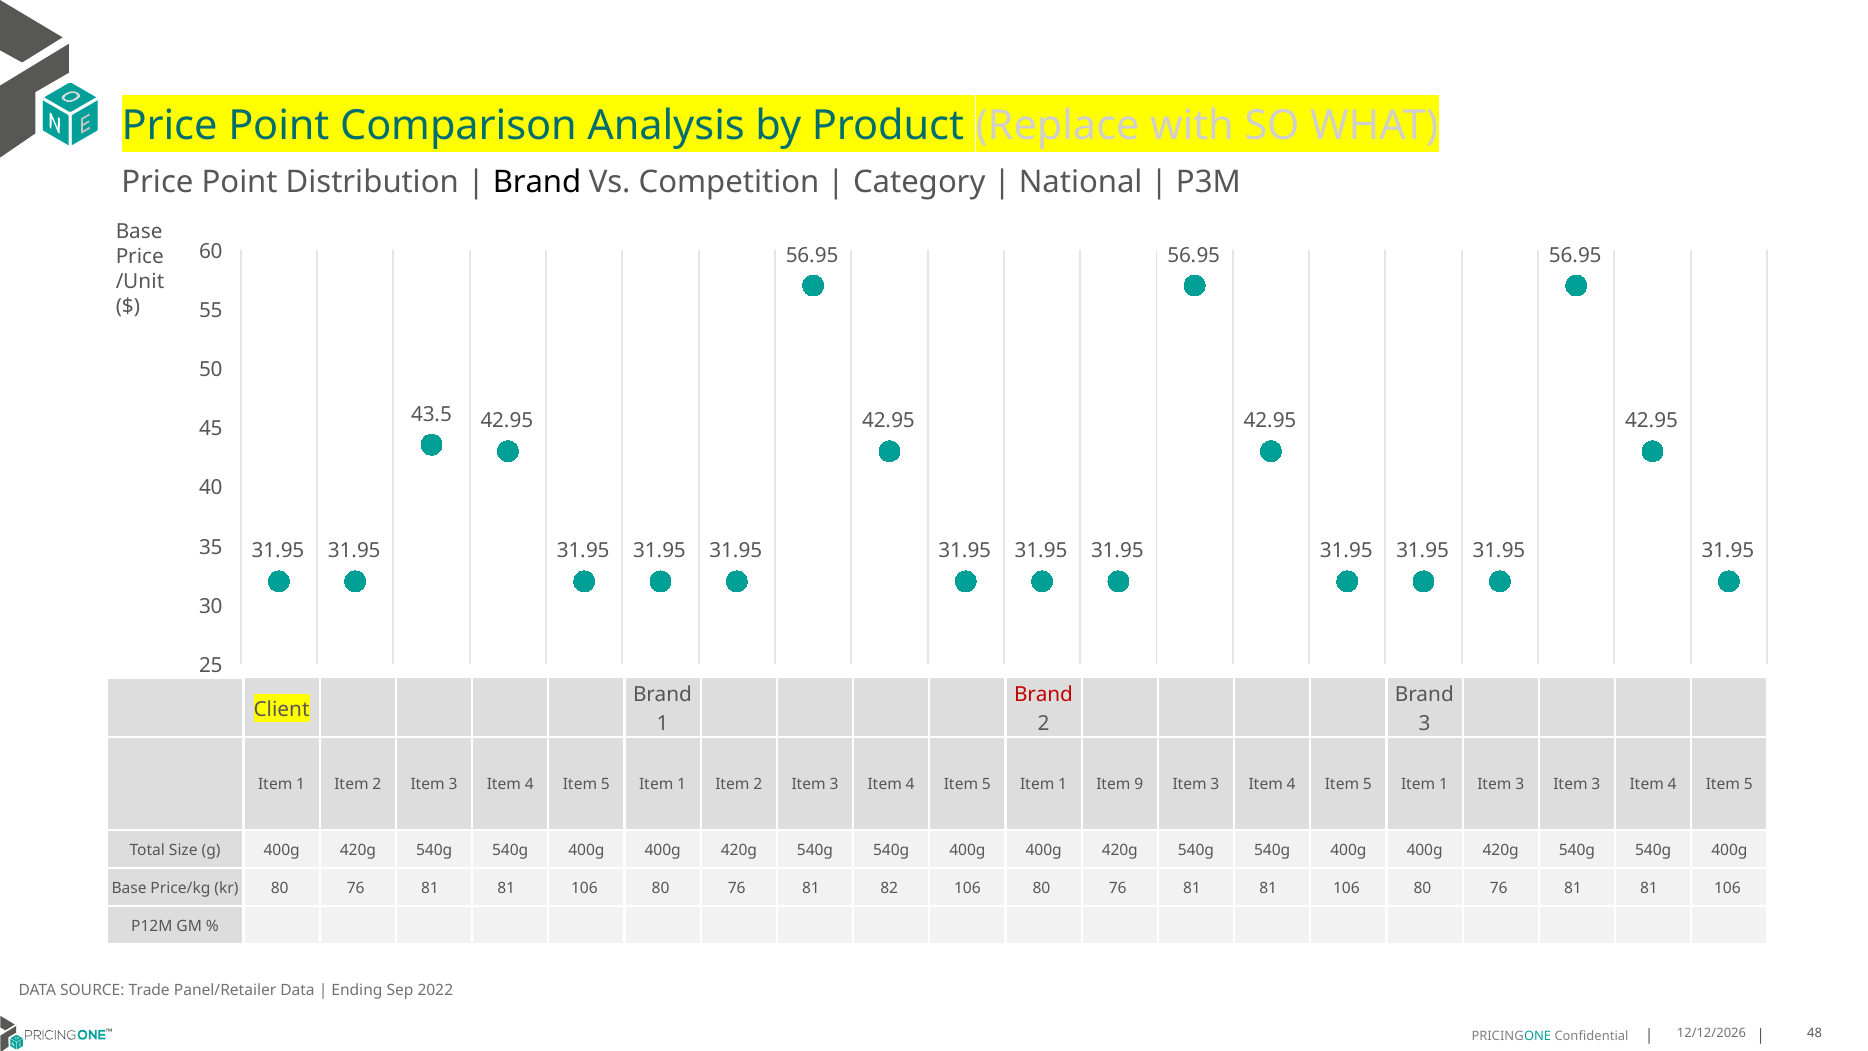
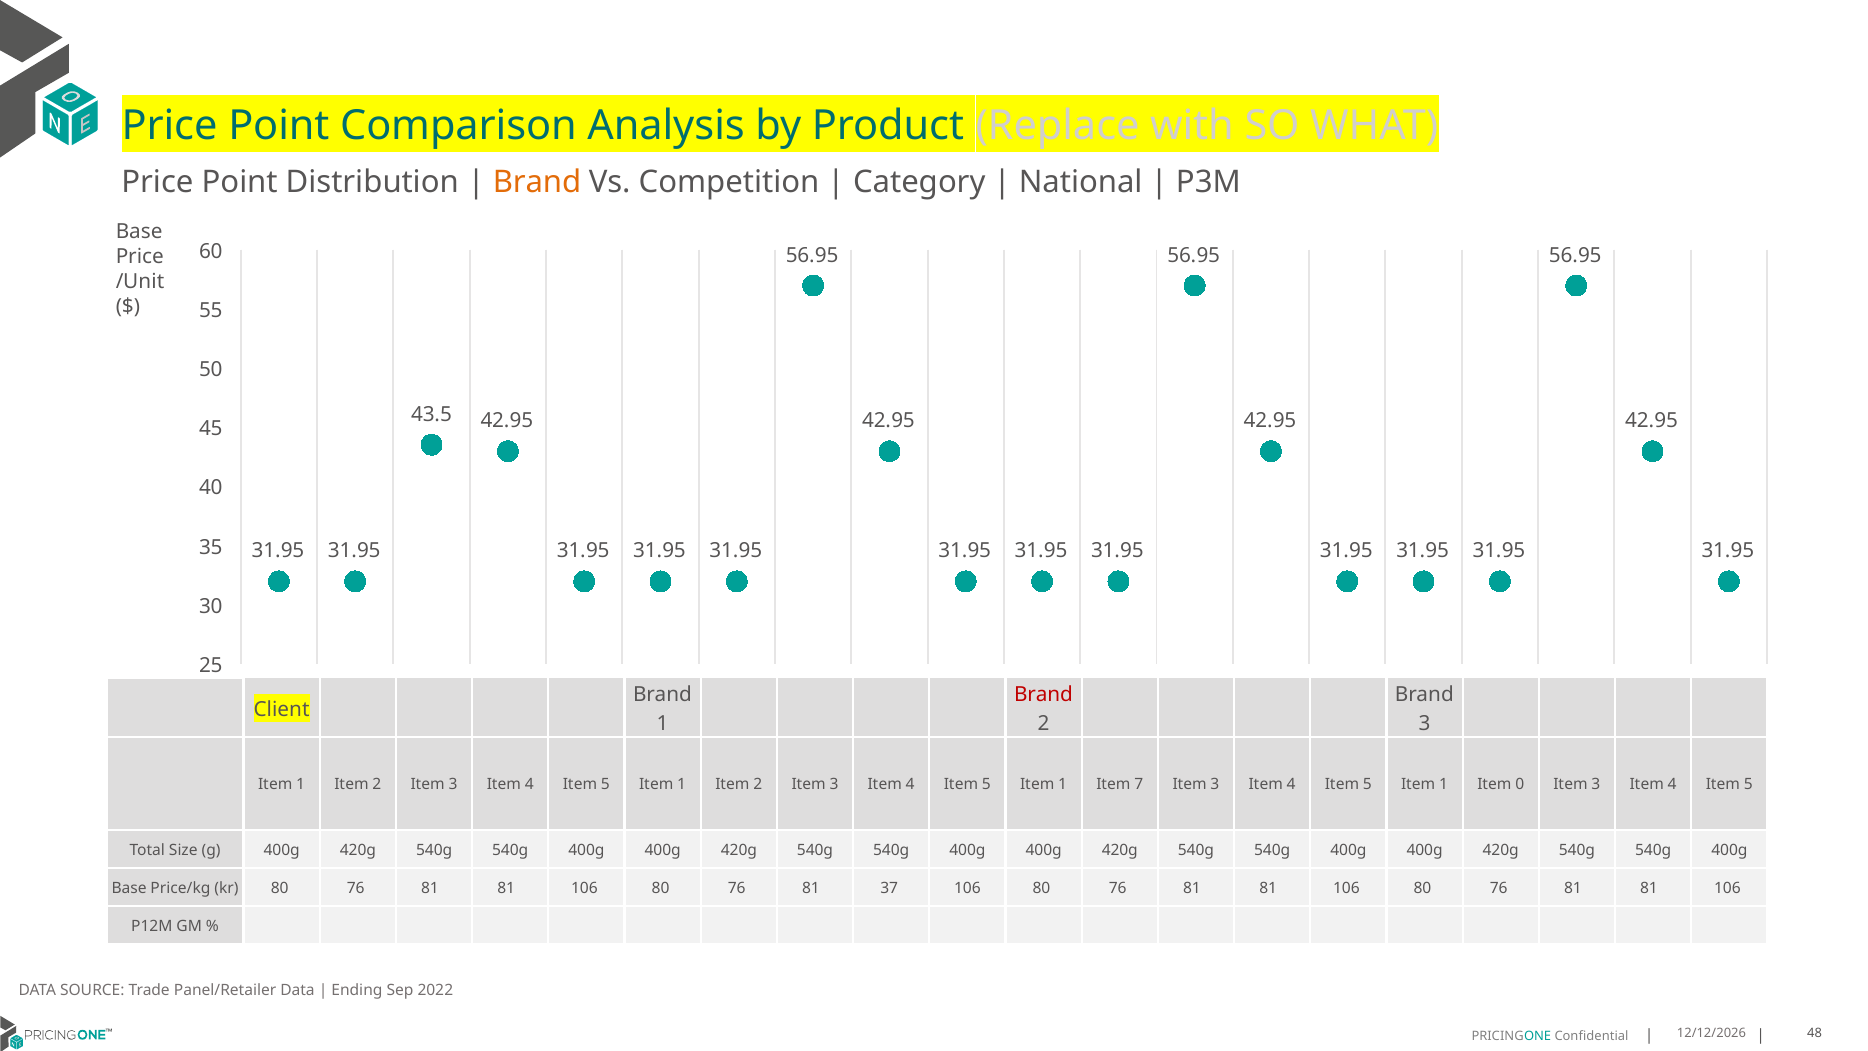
Brand colour: black -> orange (537, 182)
9: 9 -> 7 (1139, 784)
1 Item 3: 3 -> 0 (1520, 784)
82: 82 -> 37 (889, 888)
